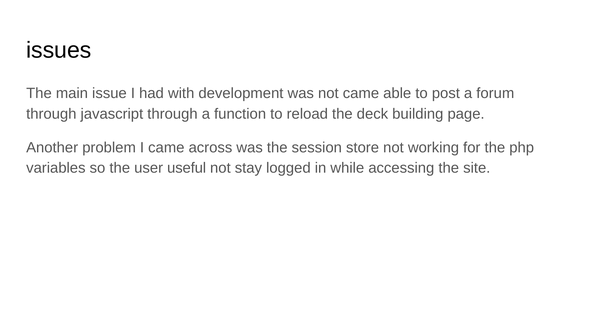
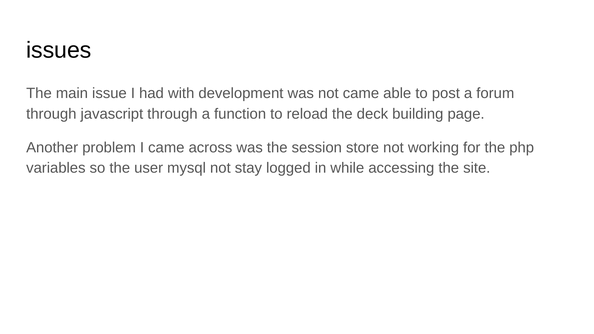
useful: useful -> mysql (187, 168)
